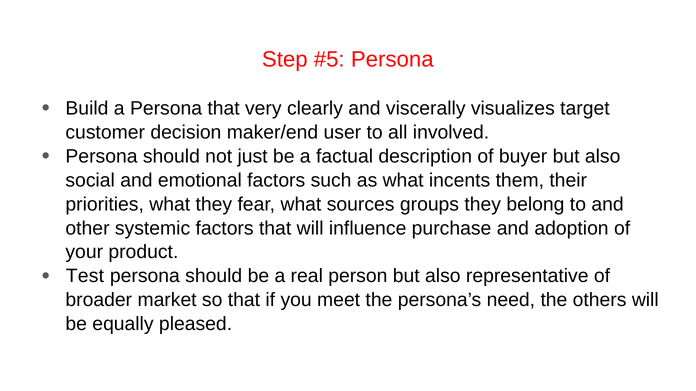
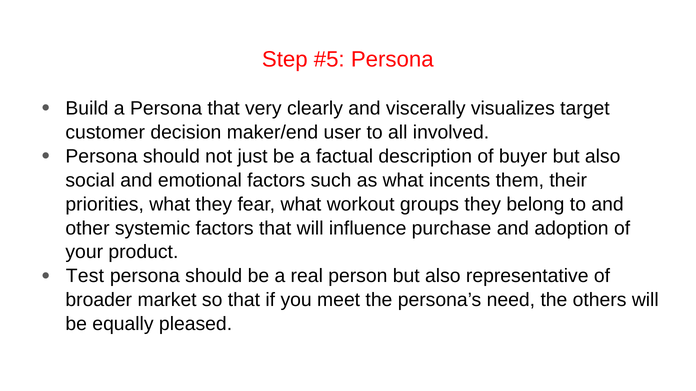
sources: sources -> workout (361, 204)
